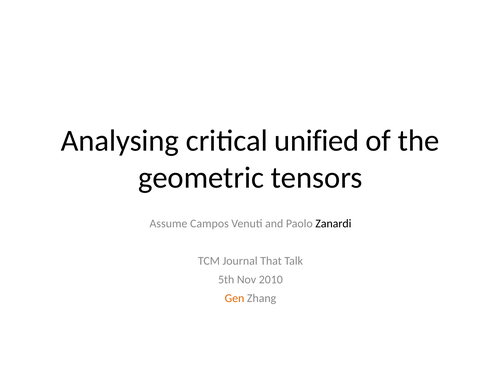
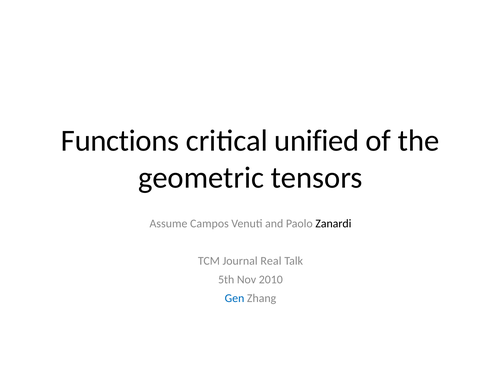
Analysing: Analysing -> Functions (120, 141)
That: That -> Real (271, 261)
Gen colour: orange -> blue (235, 298)
